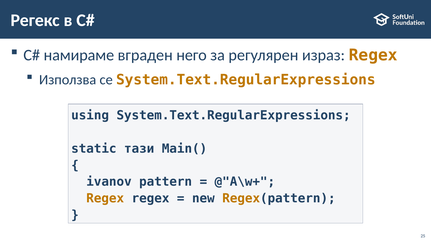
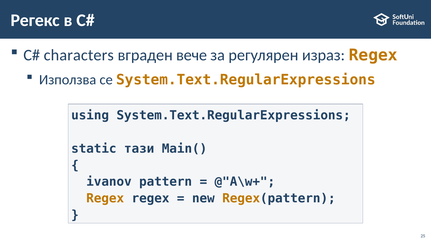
намираме: намираме -> characters (79, 55)
него: него -> вече (192, 55)
